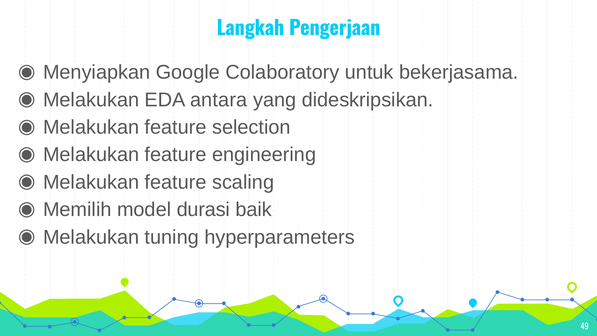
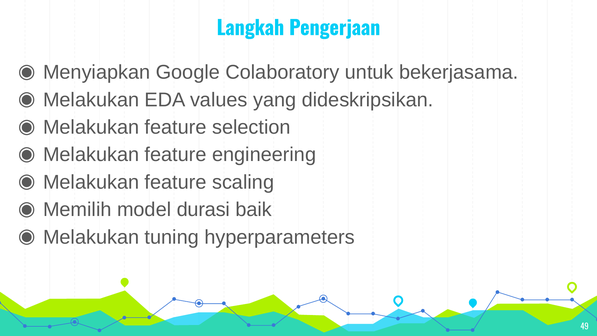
antara: antara -> values (219, 100)
